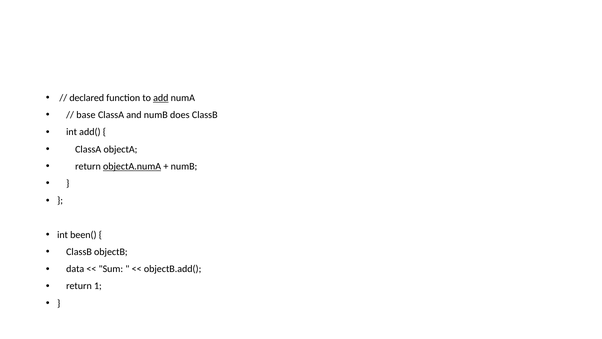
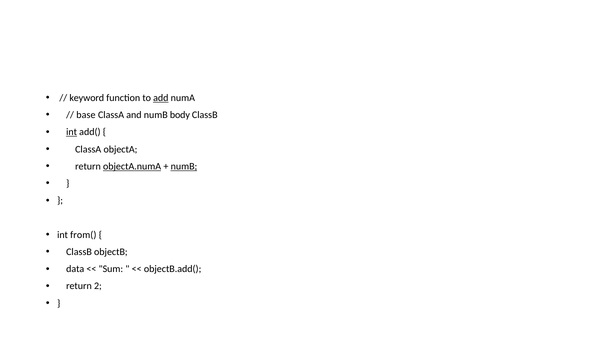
declared: declared -> keyword (87, 98)
does: does -> body (180, 115)
int underline: none -> present (72, 132)
numB underline: none -> present (184, 166)
been(: been( -> from( (83, 235)
1: 1 -> 2 (98, 286)
